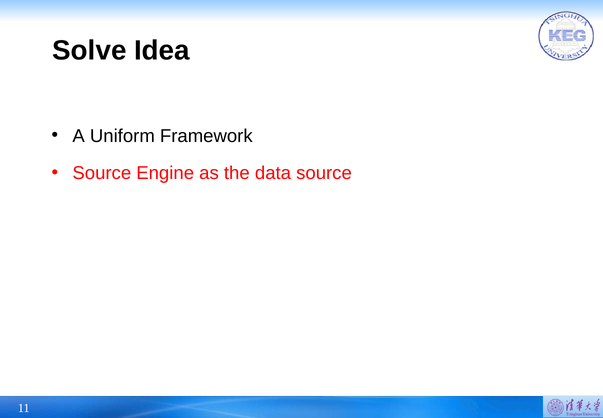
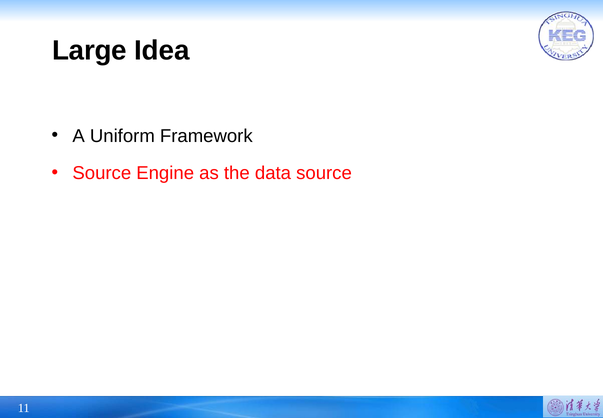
Solve: Solve -> Large (90, 50)
